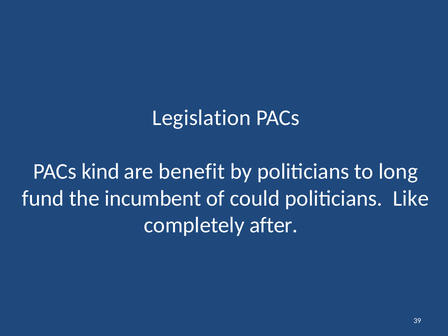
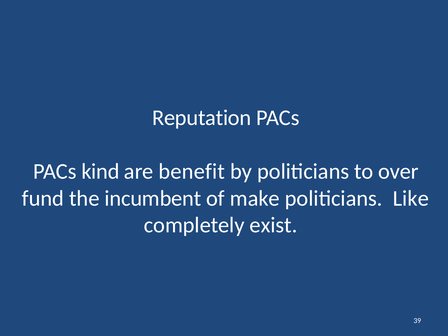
Legislation: Legislation -> Reputation (202, 118)
long: long -> over (398, 171)
could: could -> make (255, 198)
after: after -> exist (273, 225)
